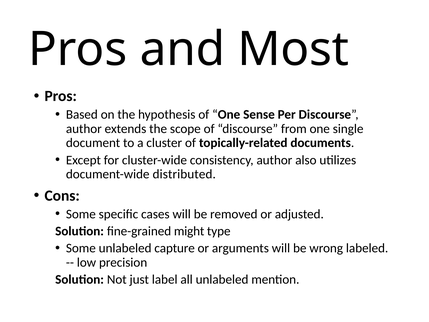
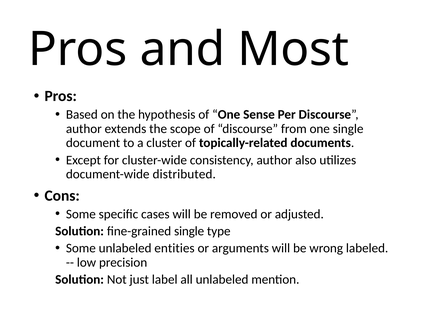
fine-grained might: might -> single (189, 231)
capture: capture -> entities (175, 248)
